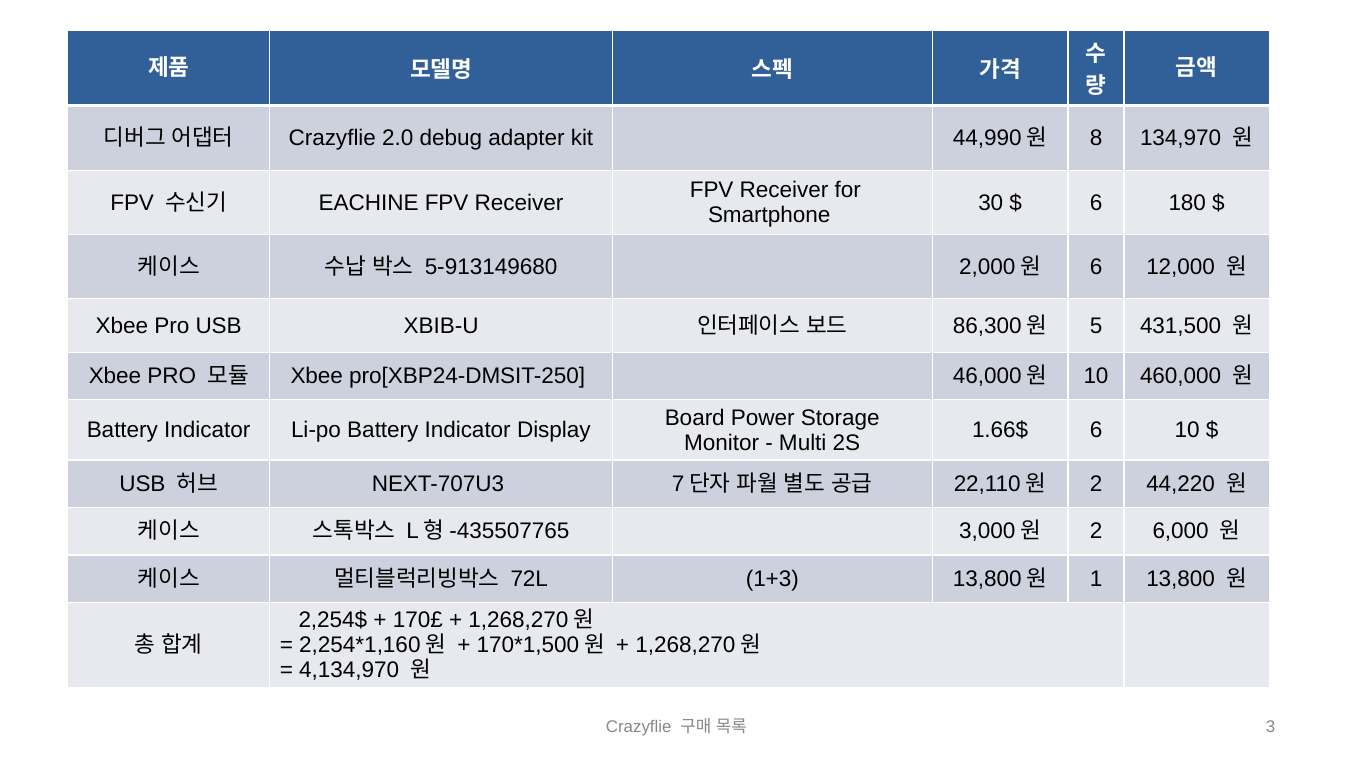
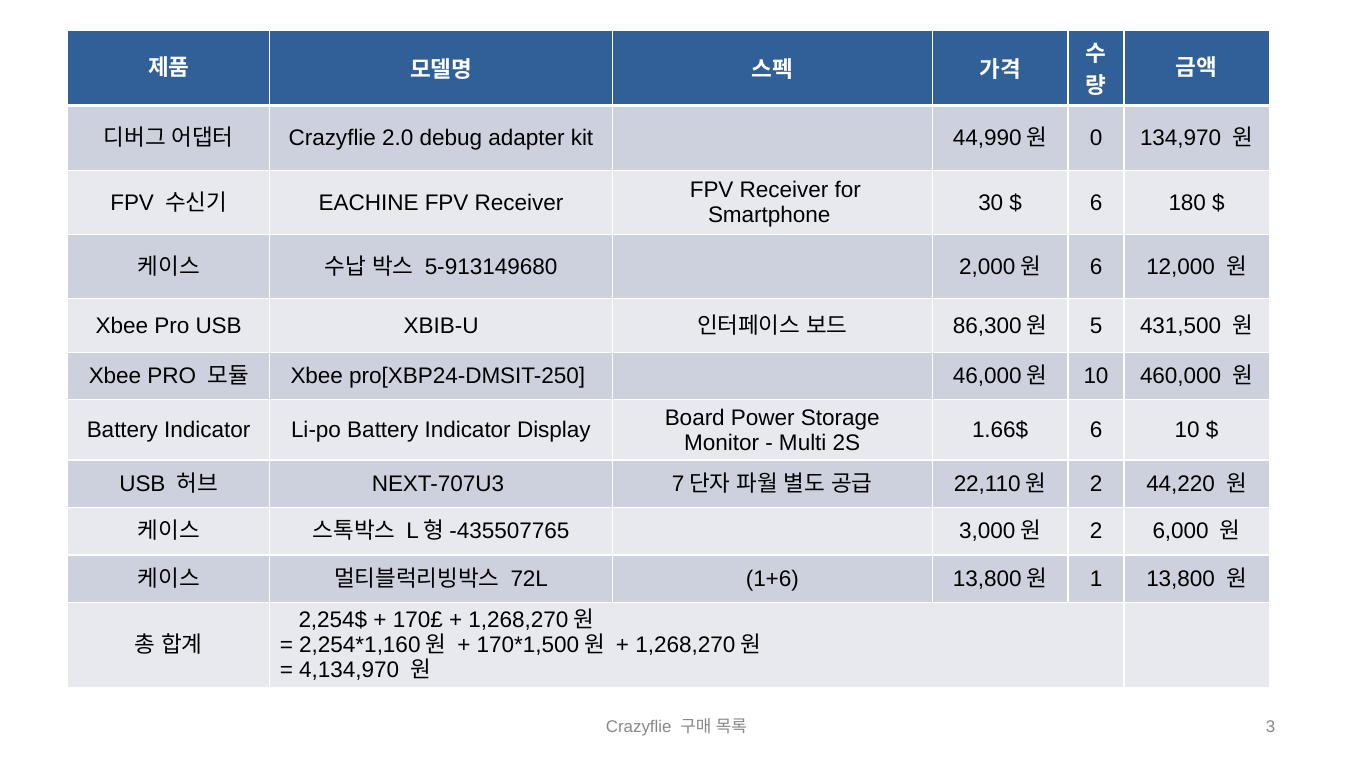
8: 8 -> 0 (1096, 138)
1+3: 1+3 -> 1+6 (772, 579)
